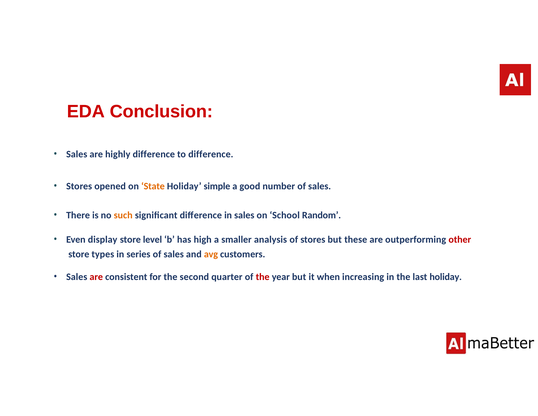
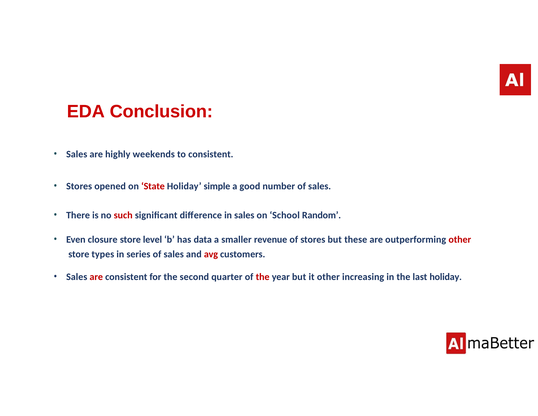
highly difference: difference -> weekends (154, 154)
to difference: difference -> consistent (211, 154)
State colour: orange -> red (153, 186)
such colour: orange -> red (123, 215)
display: display -> closure (103, 239)
high: high -> data (203, 239)
analysis: analysis -> revenue (271, 239)
avg colour: orange -> red (211, 254)
it when: when -> other (328, 277)
